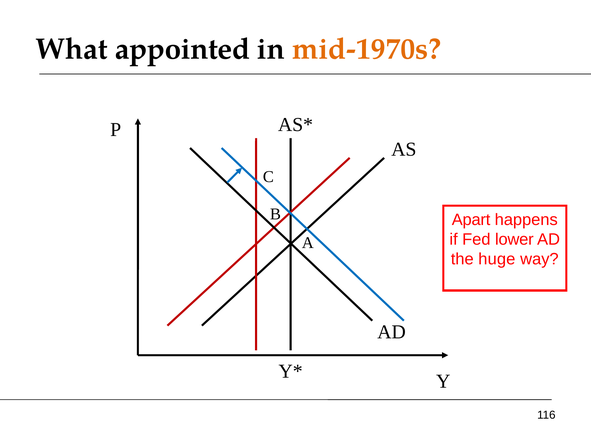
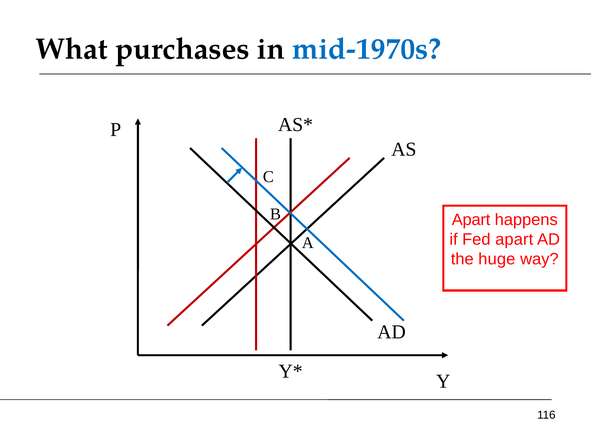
appointed: appointed -> purchases (182, 49)
mid-1970s colour: orange -> blue (367, 49)
Fed lower: lower -> apart (514, 239)
